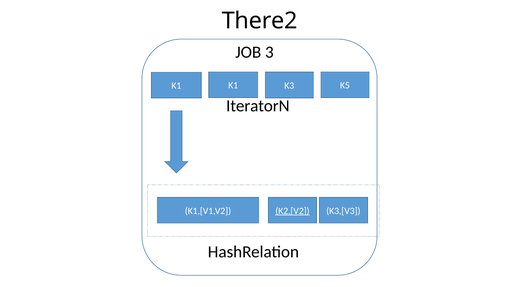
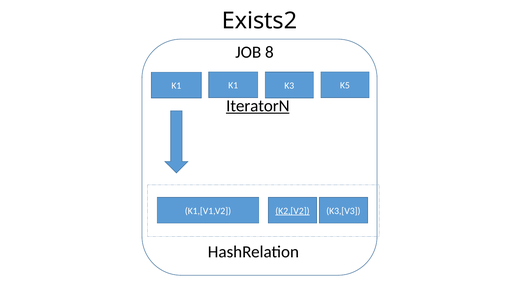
There2: There2 -> Exists2 (259, 21)
3: 3 -> 8 (269, 52)
IteratorN underline: none -> present (258, 106)
